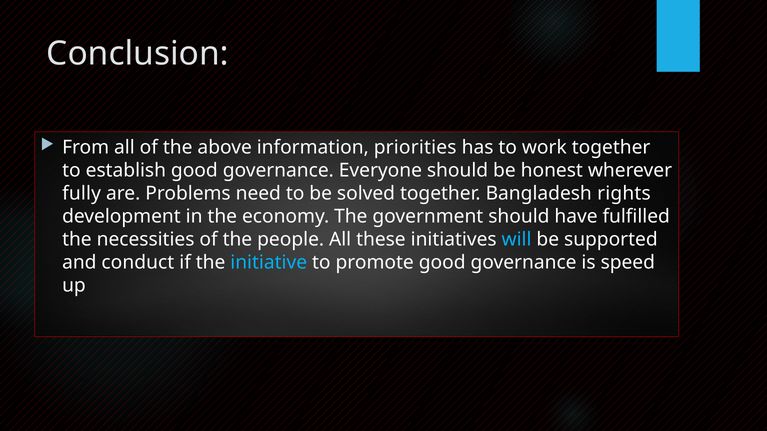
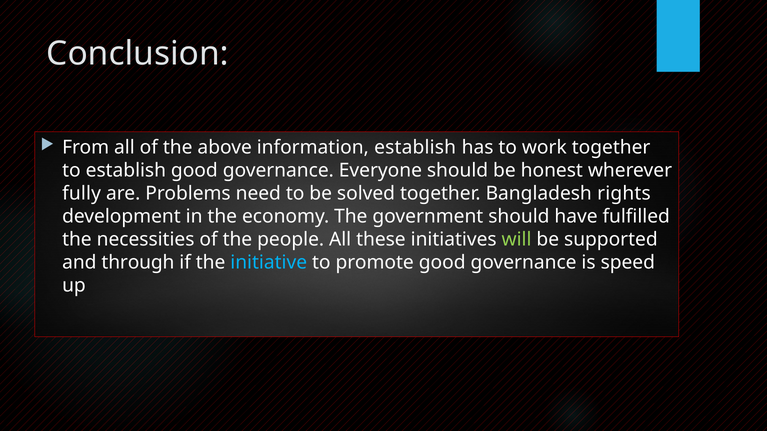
information priorities: priorities -> establish (415, 148)
will colour: light blue -> light green (517, 240)
conduct: conduct -> through (138, 263)
